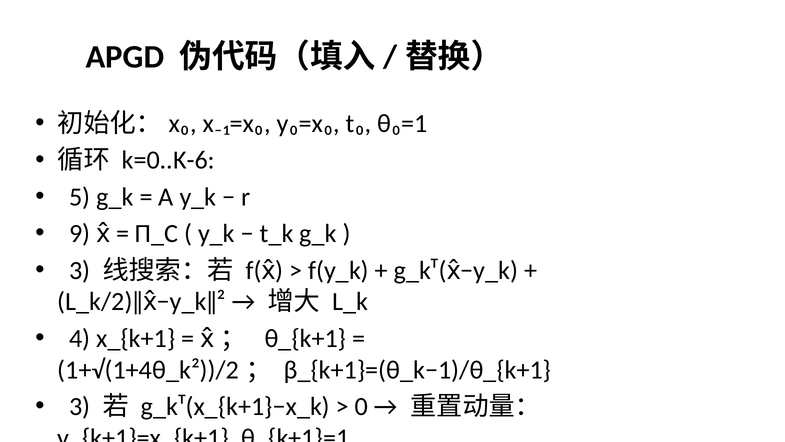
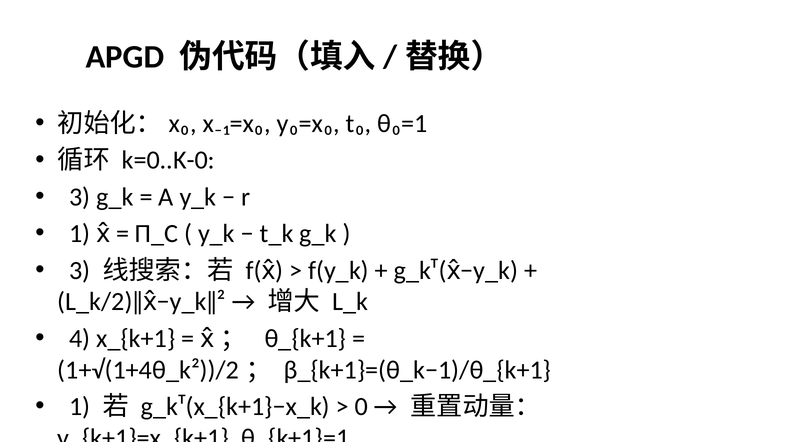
k=0..K-6: k=0..K-6 -> k=0..K-0 (168, 160)
5: 5 -> 3 (80, 197)
9: 9 -> 1 (80, 234)
3: 3 -> 1 (80, 406)
